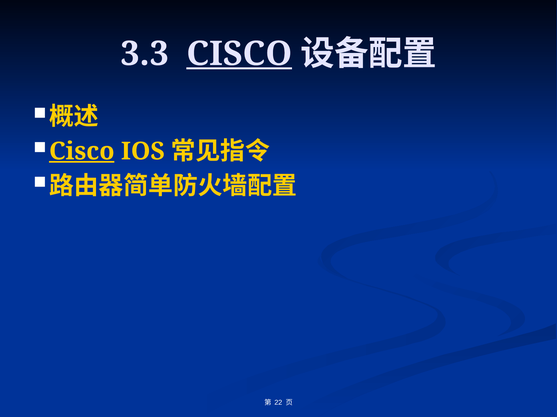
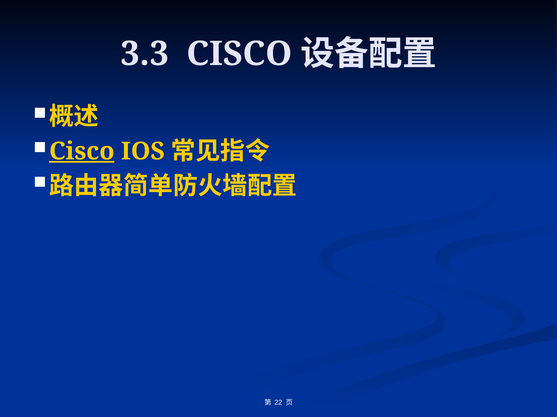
CISCO underline: present -> none (239, 54)
